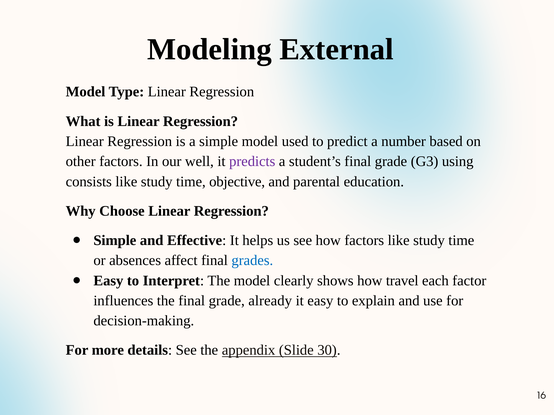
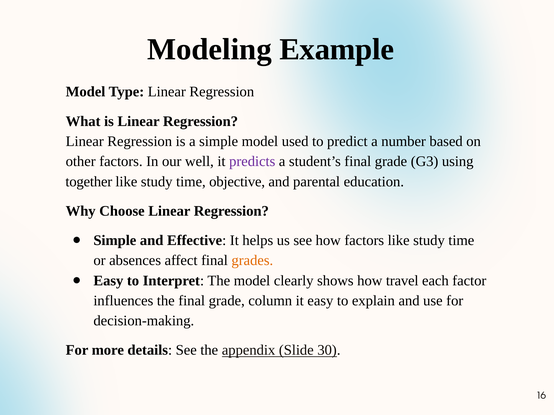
External: External -> Example (337, 49)
consists: consists -> together (89, 182)
grades colour: blue -> orange (252, 261)
already: already -> column (270, 301)
